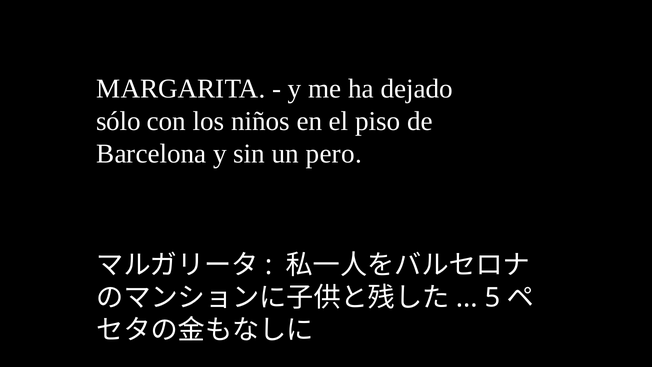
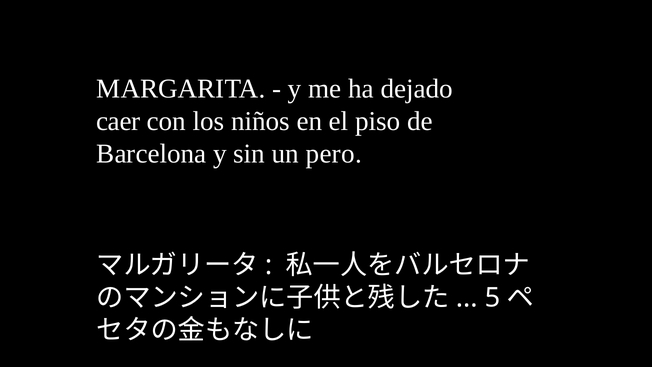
sólo: sólo -> caer (118, 121)
